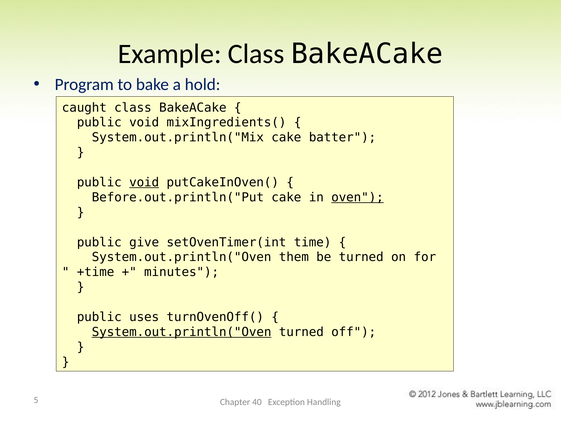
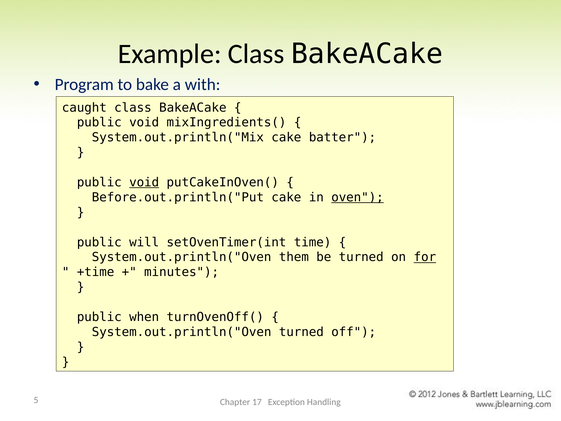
hold: hold -> with (203, 84)
give: give -> will (144, 242)
for underline: none -> present (425, 257)
uses: uses -> when (144, 317)
System.out.println("Oven underline: present -> none (182, 332)
40: 40 -> 17 (257, 402)
